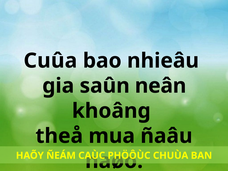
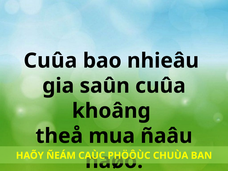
saûn neân: neân -> cuûa (160, 86)
